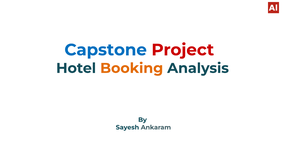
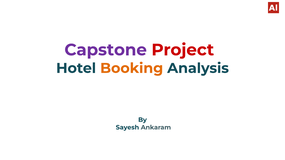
Capstone colour: blue -> purple (106, 50)
